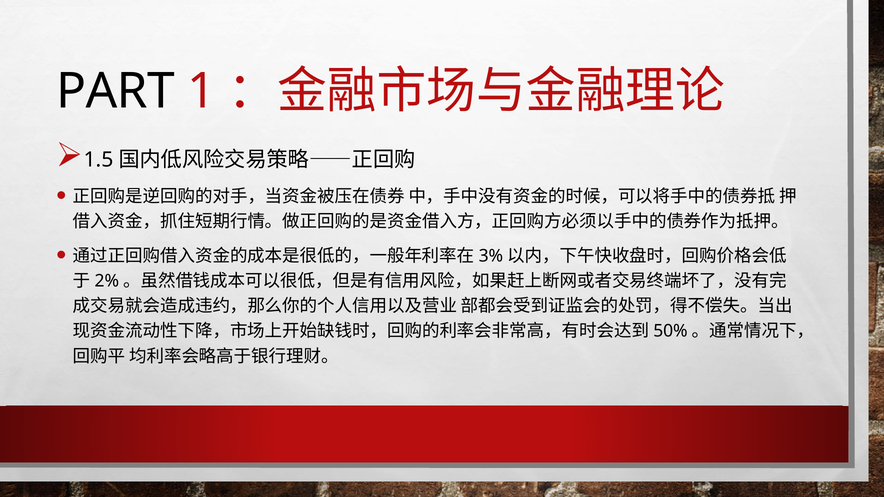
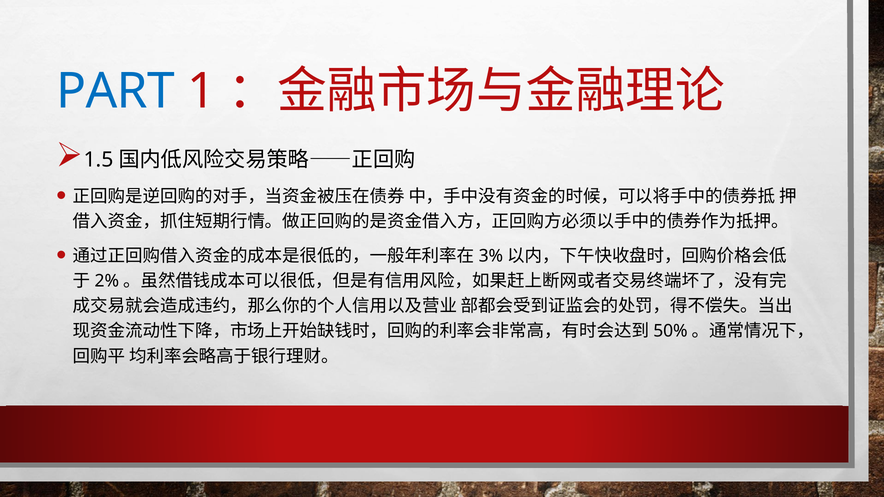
PART colour: black -> blue (116, 91)
